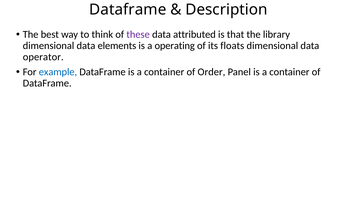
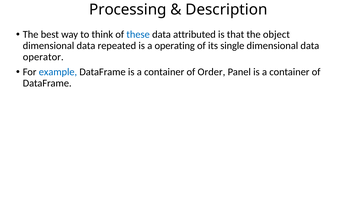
Dataframe: Dataframe -> Processing (128, 9)
these colour: purple -> blue (138, 34)
library: library -> object (276, 34)
elements: elements -> repeated (117, 46)
floats: floats -> single (232, 46)
